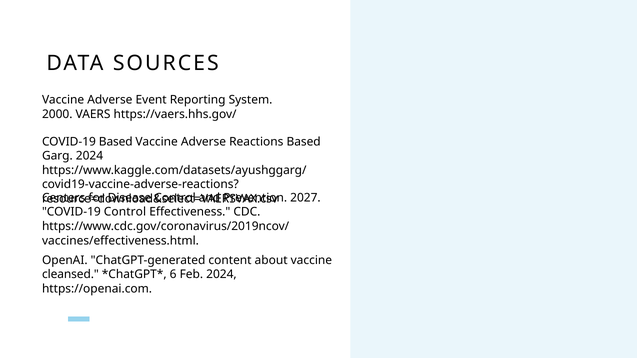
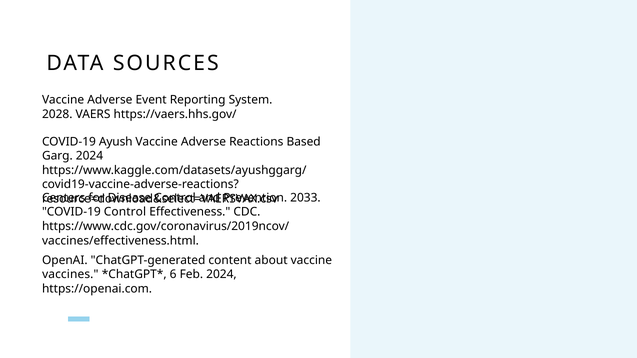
2000: 2000 -> 2028 (57, 114)
COVID-19 Based: Based -> Ayush (116, 142)
2027: 2027 -> 2033 (305, 198)
cleansed: cleansed -> vaccines (70, 275)
